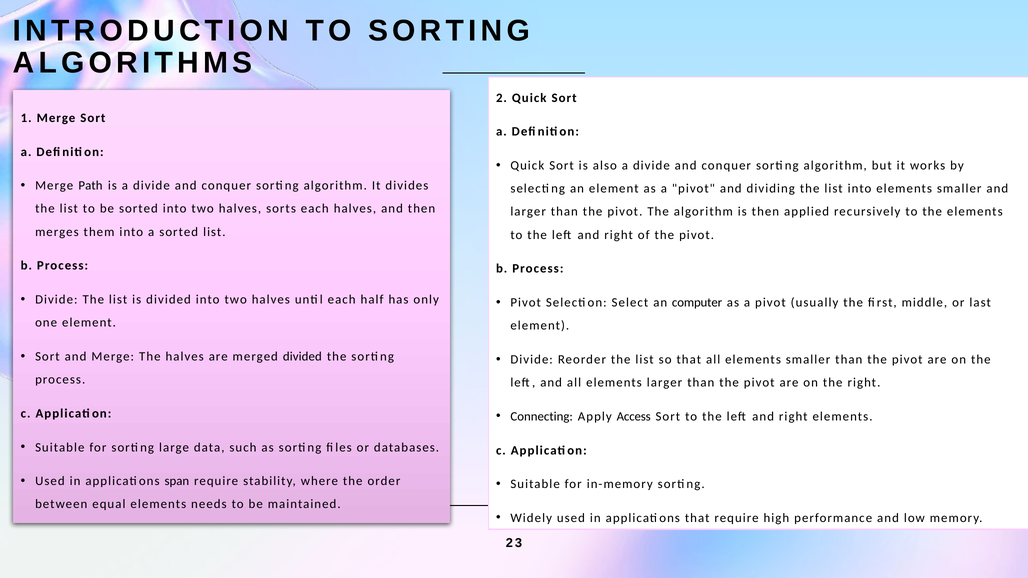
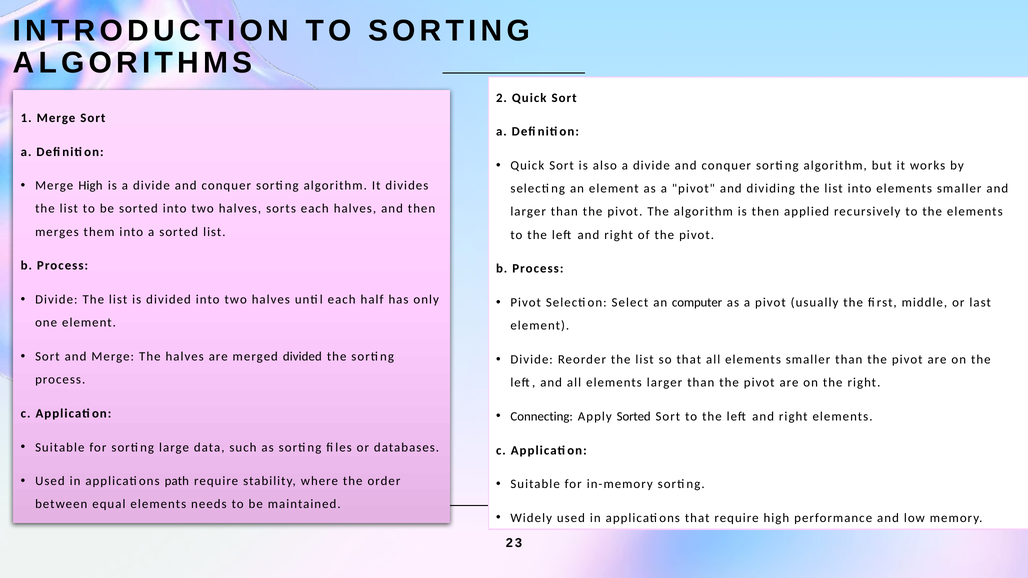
Merge Path: Path -> High (90, 186)
Apply Access: Access -> Sorted (634, 417)
span: span -> path (177, 481)
